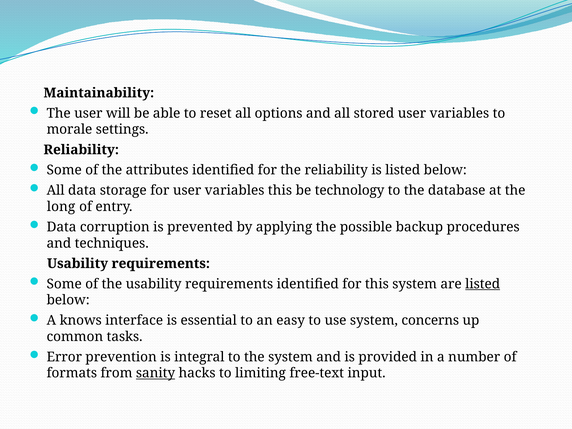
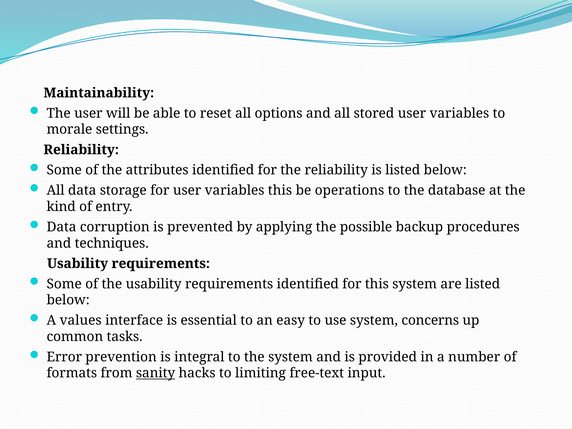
technology: technology -> operations (350, 190)
long: long -> kind (61, 207)
listed underline: present -> none (483, 284)
knows: knows -> values (81, 320)
